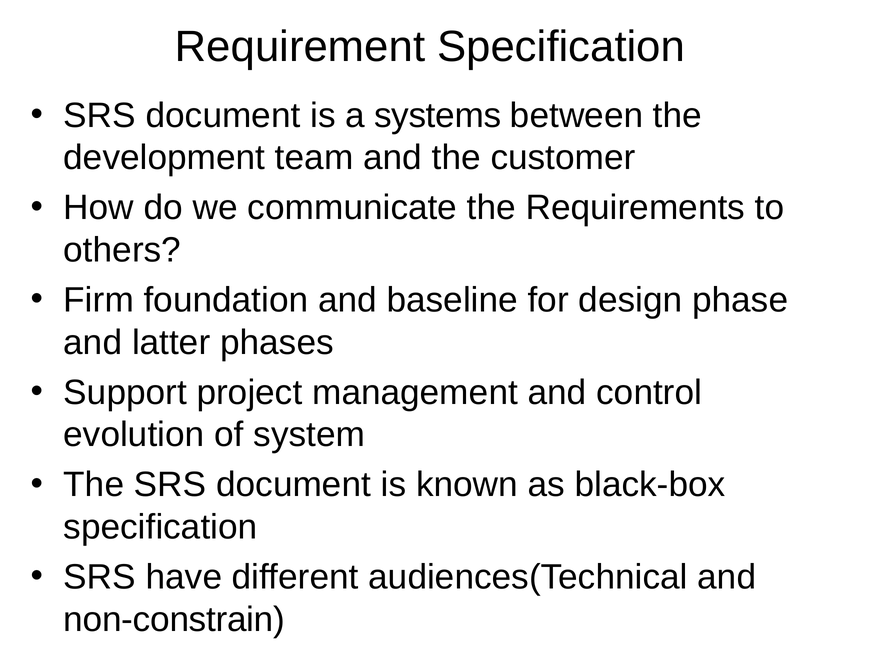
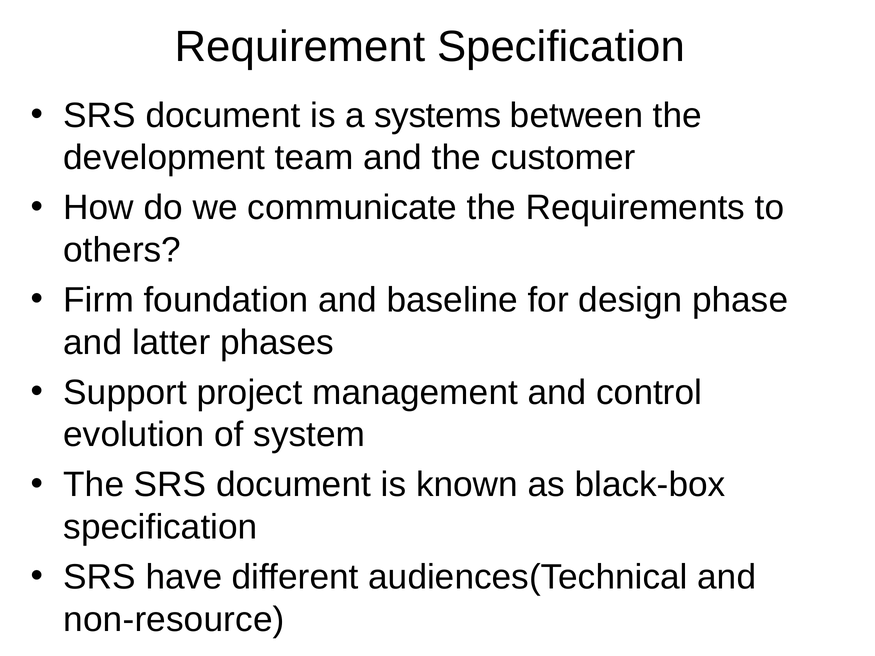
non-constrain: non-constrain -> non-resource (174, 620)
